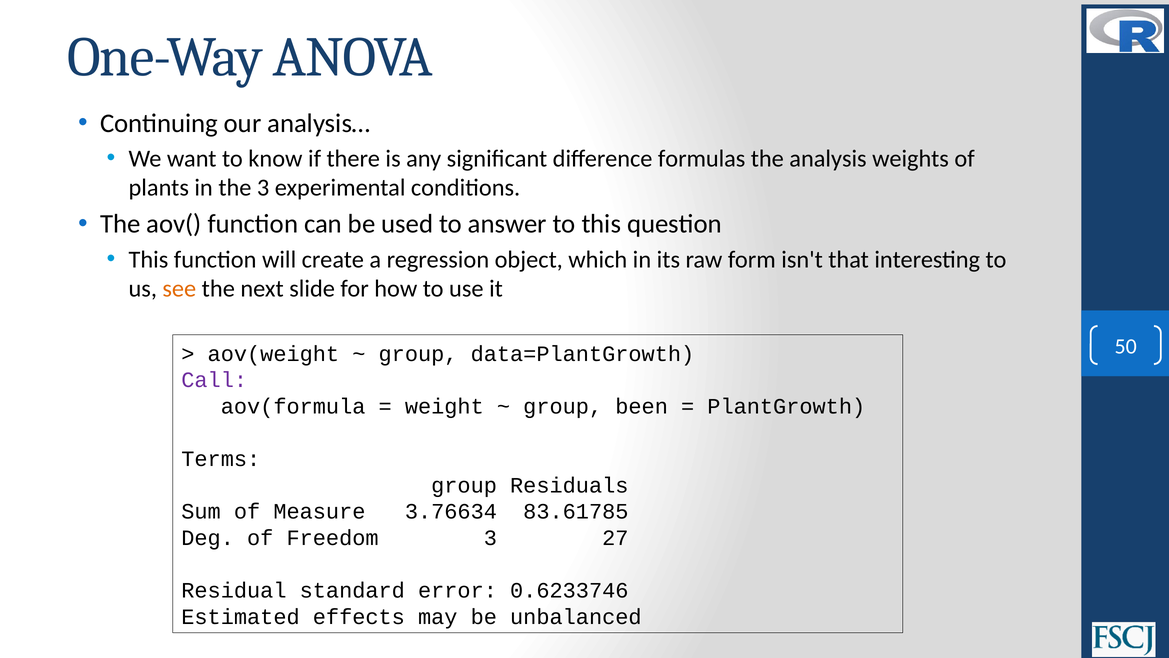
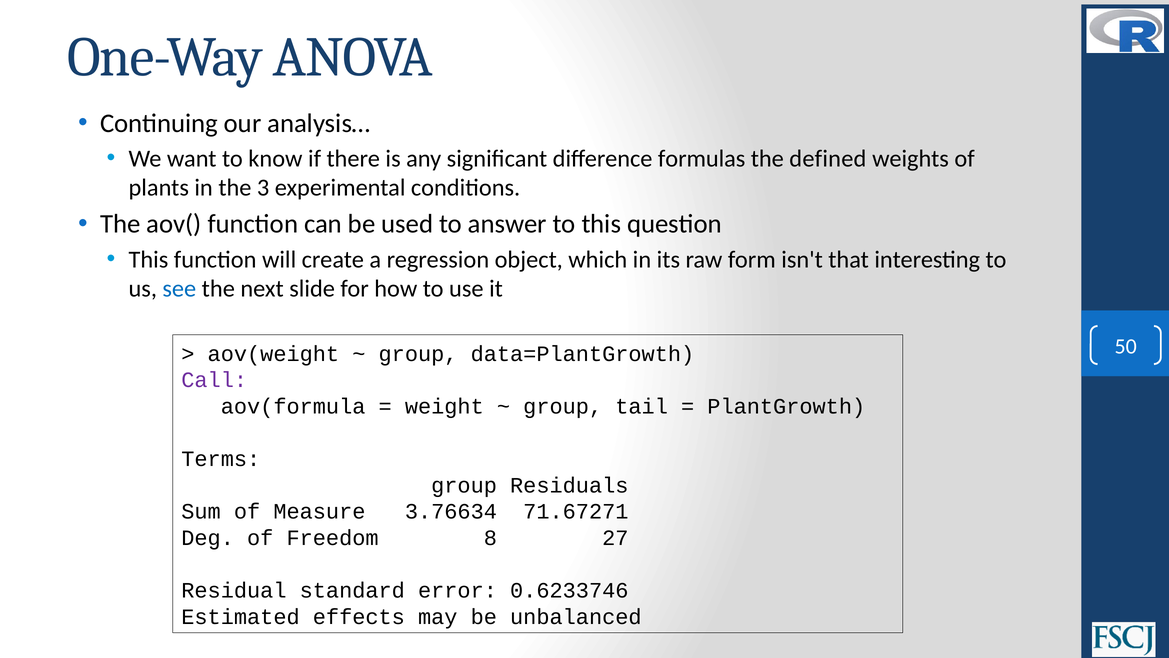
analysis: analysis -> defined (828, 159)
see colour: orange -> blue (179, 289)
been: been -> tail (642, 406)
83.61785: 83.61785 -> 71.67271 (576, 511)
Freedom 3: 3 -> 8 (490, 538)
